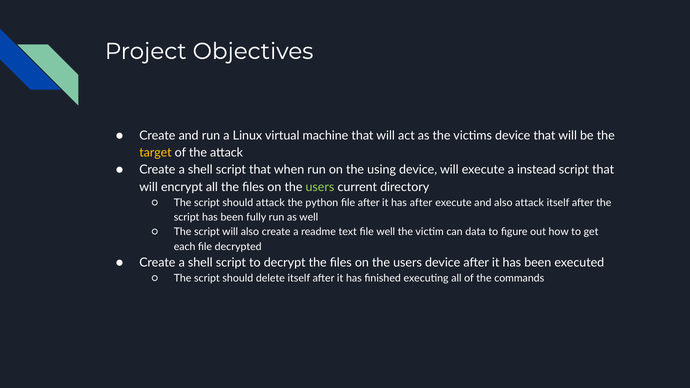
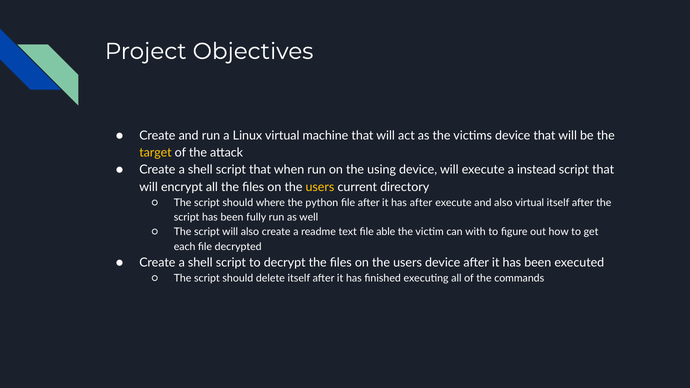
users colour: light green -> yellow (320, 187)
should attack: attack -> where (270, 203)
also attack: attack -> virtual (530, 203)
file well: well -> able (386, 232)
data: data -> with (476, 232)
